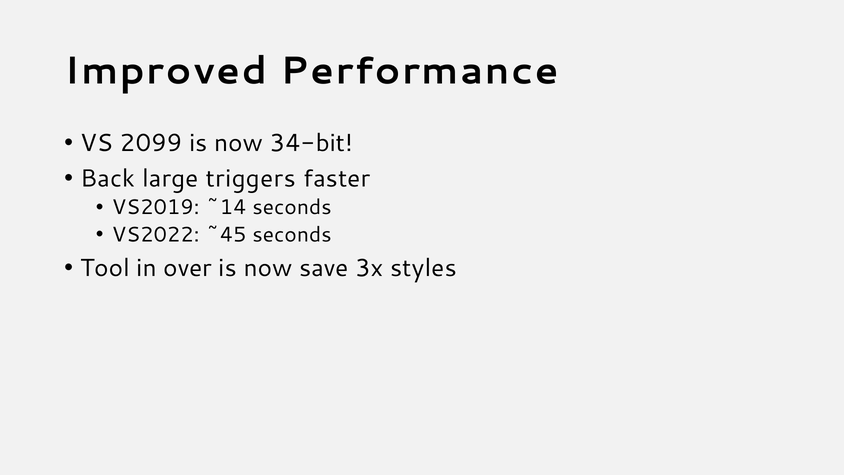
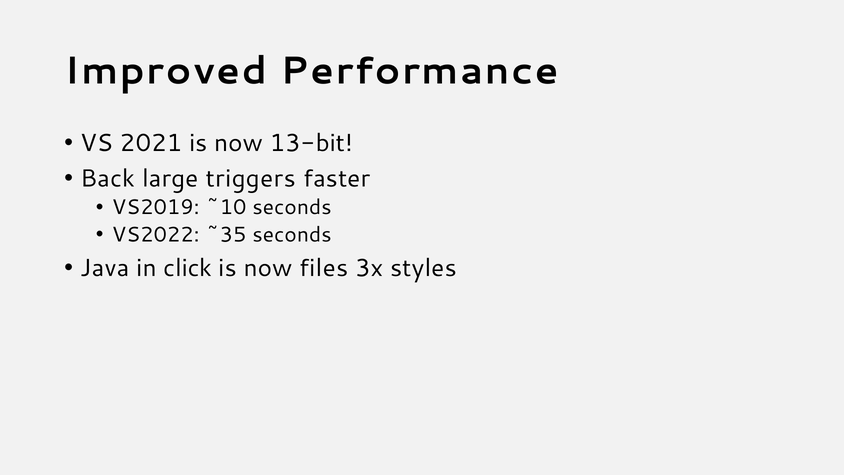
2099: 2099 -> 2021 (151, 143)
34-bit: 34-bit -> 13-bit (311, 143)
~14: ~14 -> ~10 (226, 207)
~45: ~45 -> ~35 (226, 235)
Tool: Tool -> Java (105, 268)
over: over -> click (188, 268)
save: save -> files (324, 268)
